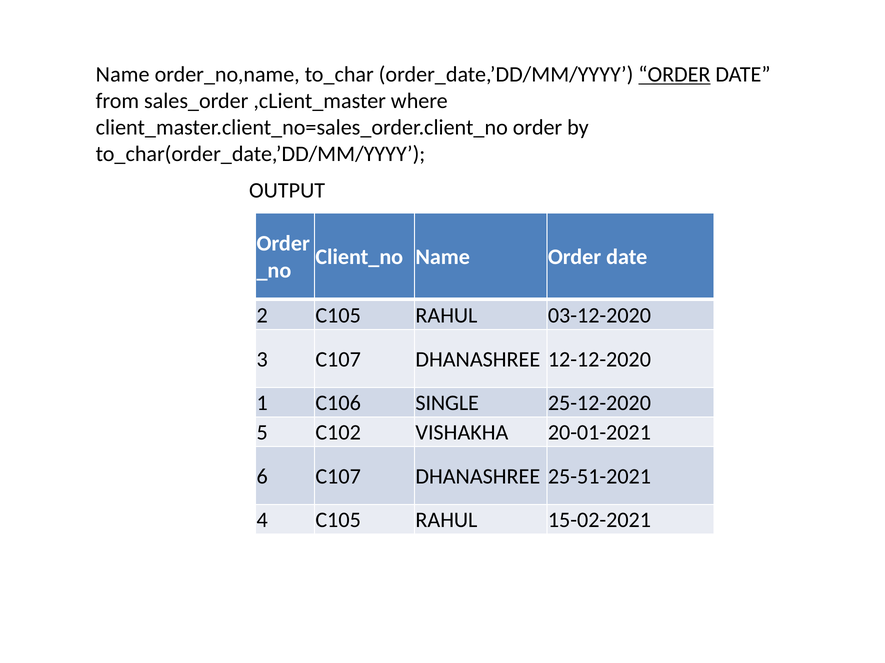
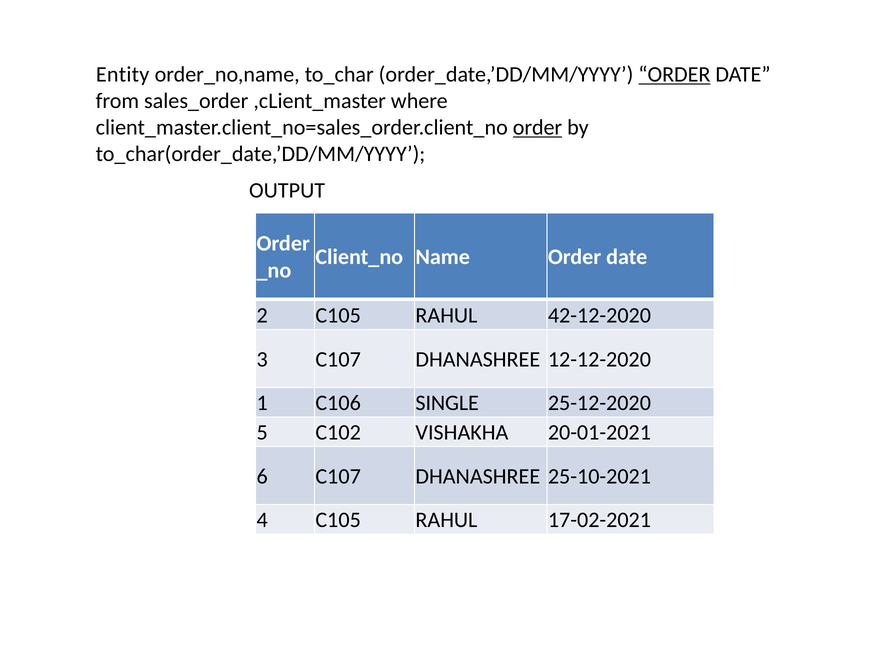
Name: Name -> Entity (123, 75)
order underline: none -> present (537, 128)
03-12-2020: 03-12-2020 -> 42-12-2020 (599, 316)
25-51-2021: 25-51-2021 -> 25-10-2021 (599, 477)
15-02-2021: 15-02-2021 -> 17-02-2021 (599, 521)
